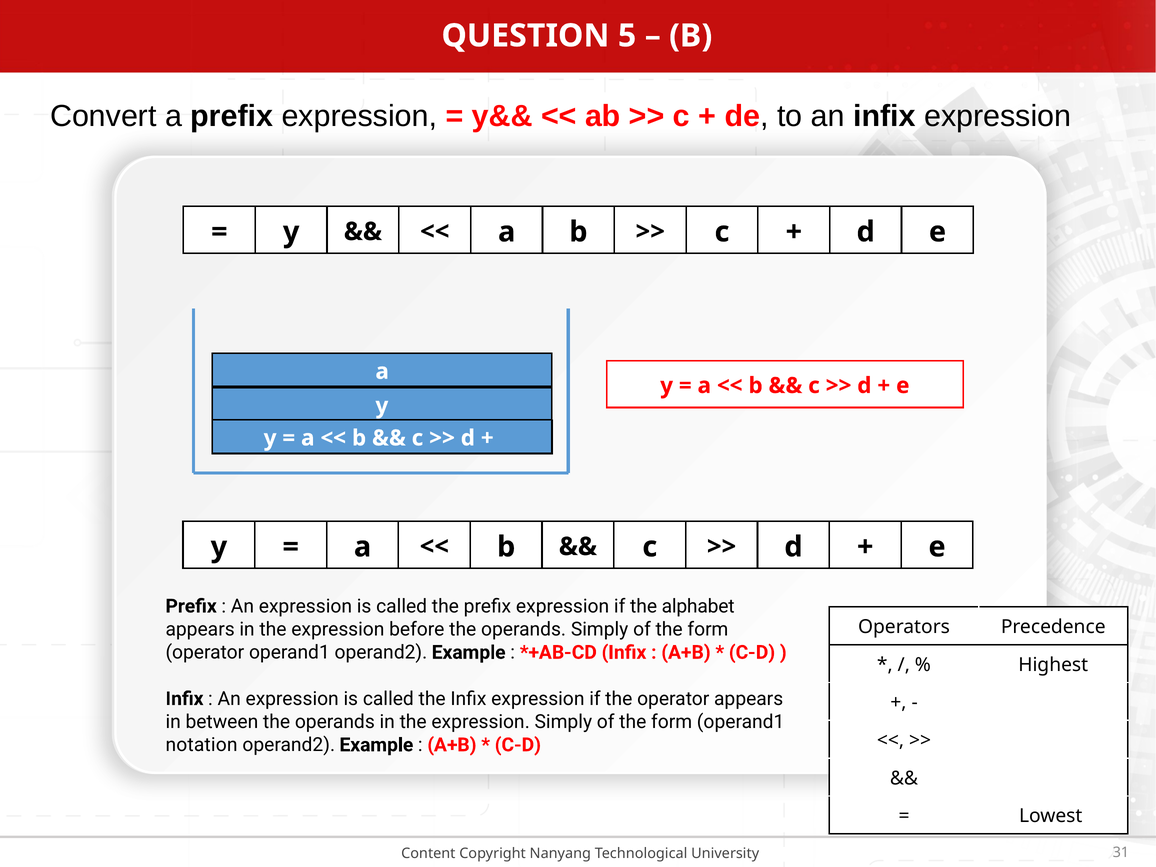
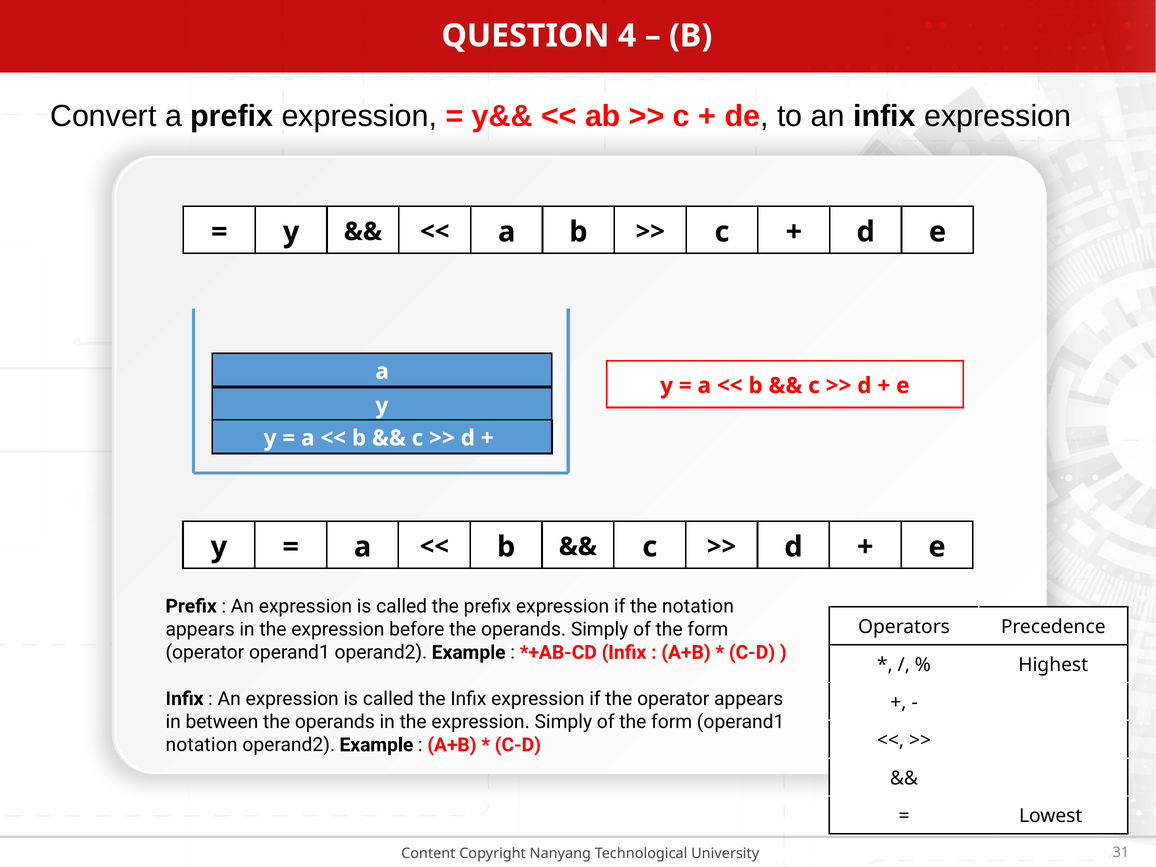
5: 5 -> 4 (627, 36)
the alphabet: alphabet -> notation (698, 606)
